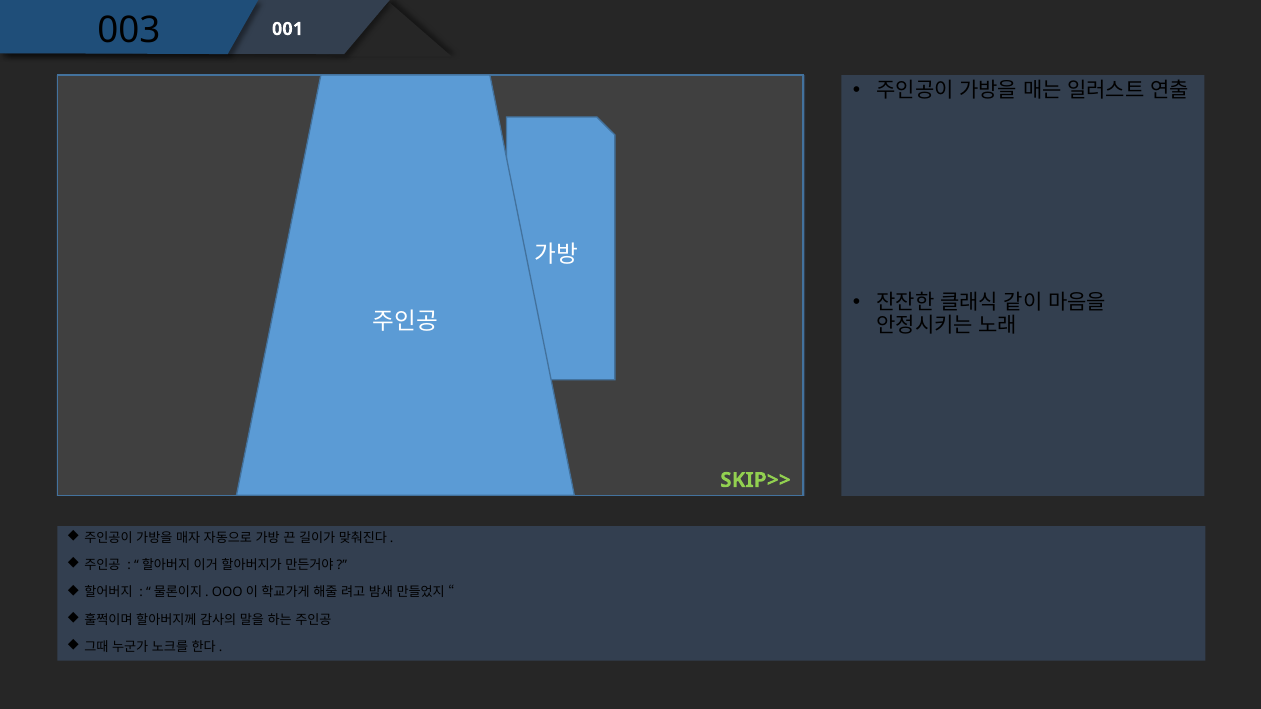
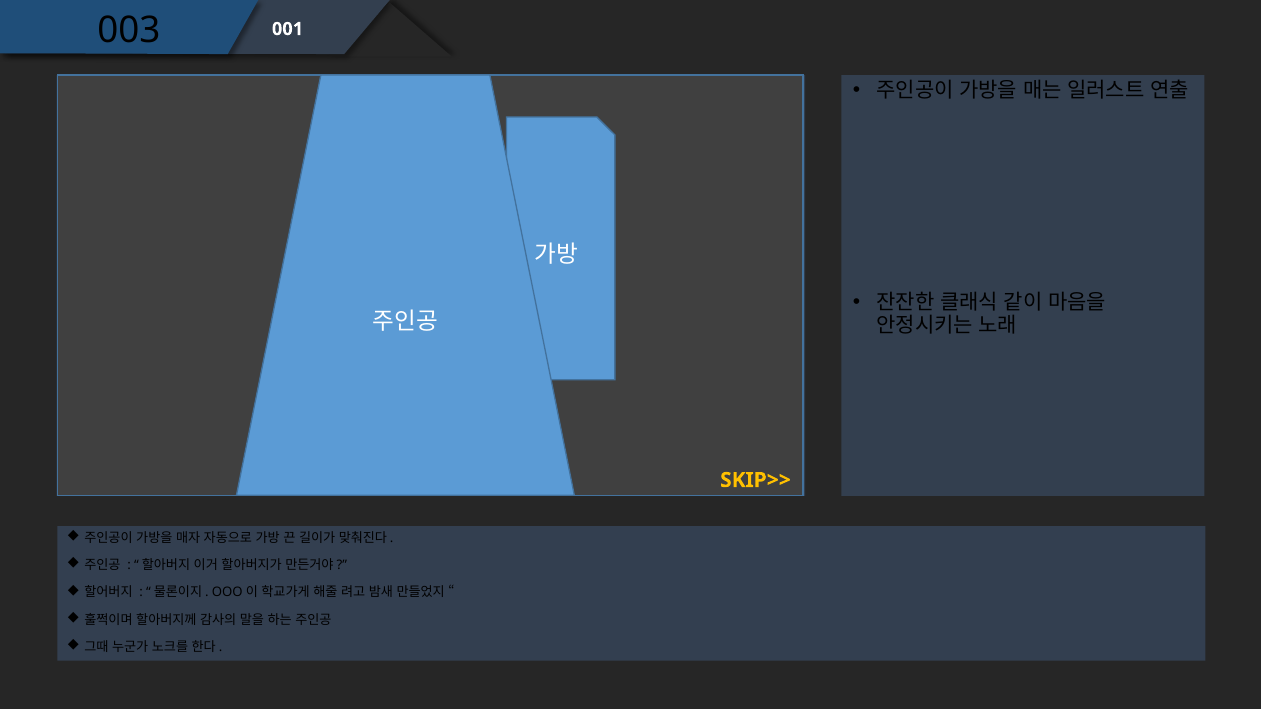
SKIP>> colour: light green -> yellow (755, 480)
